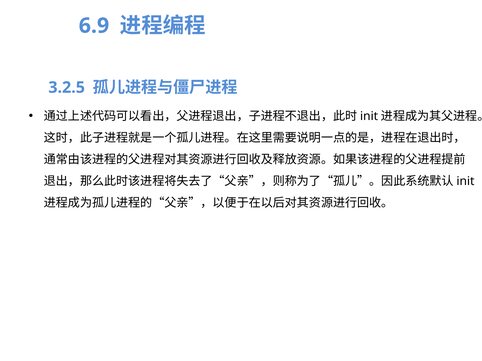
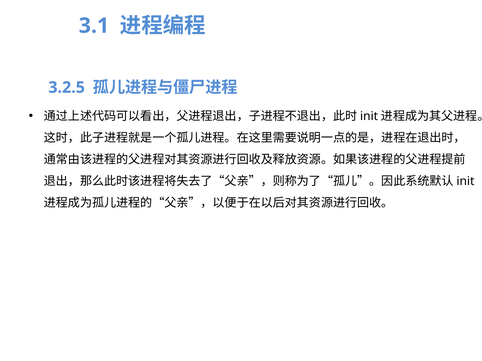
6.9: 6.9 -> 3.1 (94, 26)
